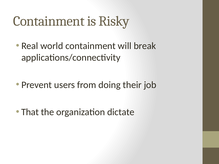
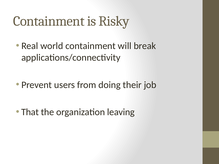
dictate: dictate -> leaving (121, 112)
